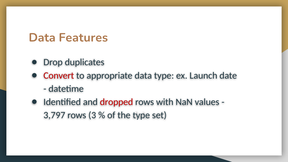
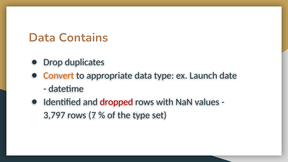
Features: Features -> Contains (83, 38)
Convert colour: red -> orange (59, 75)
3: 3 -> 7 (92, 115)
